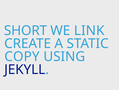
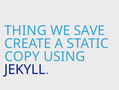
SHORT: SHORT -> THING (25, 30)
LINK: LINK -> SAVE (89, 30)
